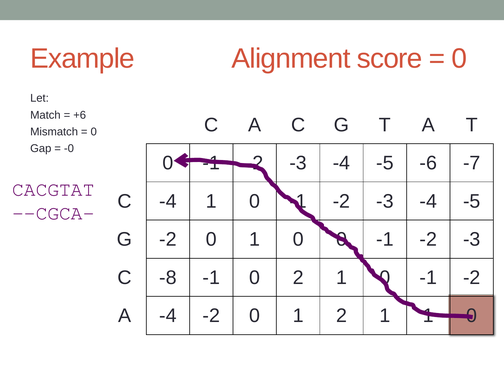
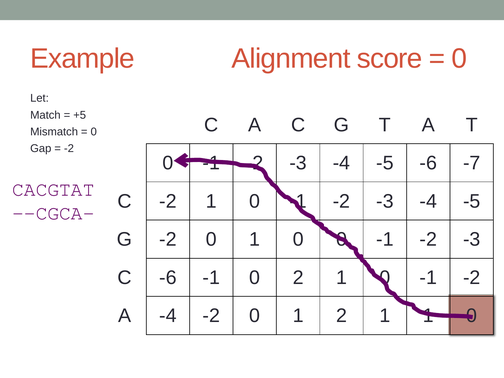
+6: +6 -> +5 (80, 115)
-0: -0 -> -2 (69, 149)
C -4: -4 -> -2 (168, 201)
C -8: -8 -> -6 (168, 278)
